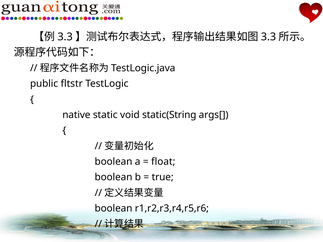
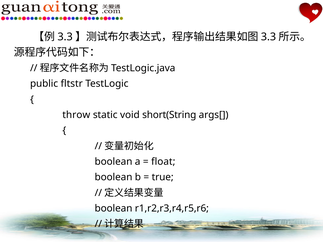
native: native -> throw (76, 115)
static(String: static(String -> short(String (169, 115)
